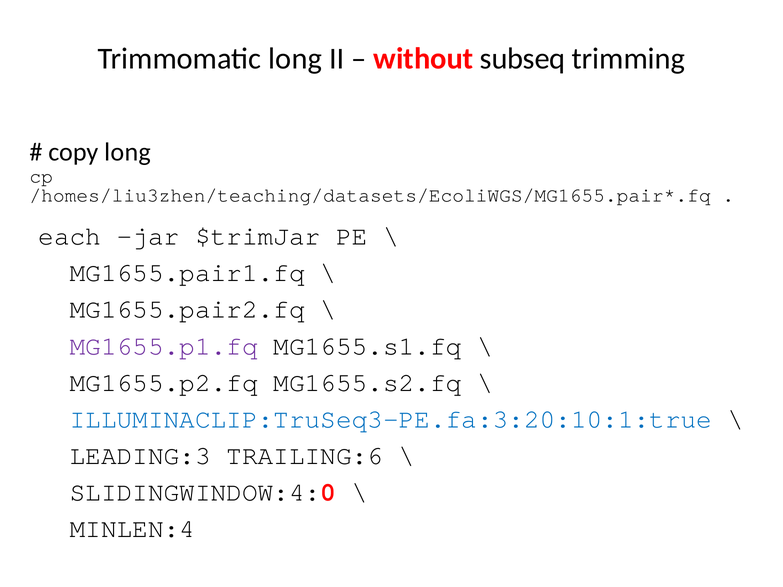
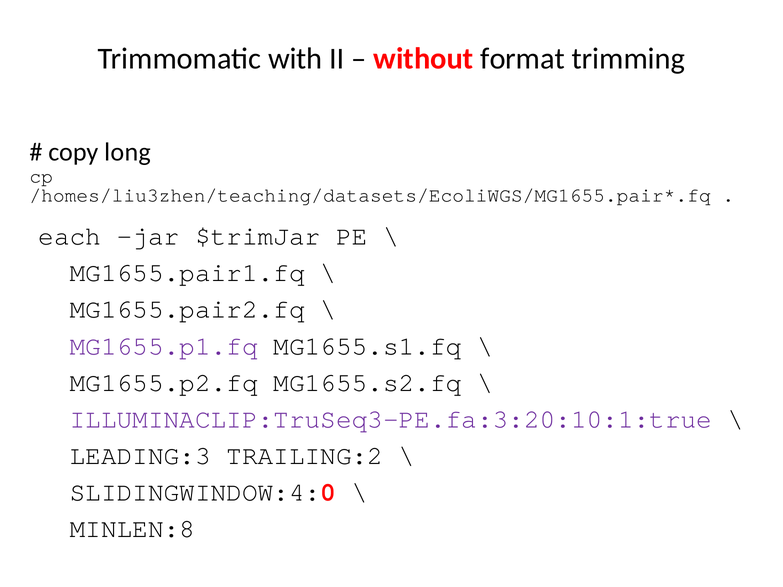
Trimmomatic long: long -> with (295, 59)
subseq: subseq -> format (523, 59)
ILLUMINACLIP:TruSeq3-PE.fa:3:20:10:1:true colour: blue -> purple (391, 419)
TRAILING:6: TRAILING:6 -> TRAILING:2 (305, 456)
MINLEN:4: MINLEN:4 -> MINLEN:8 (132, 529)
